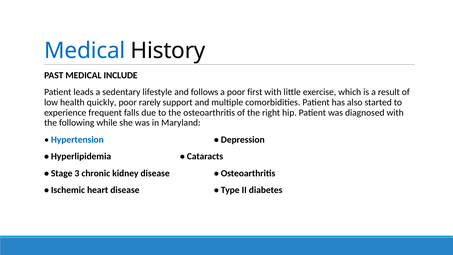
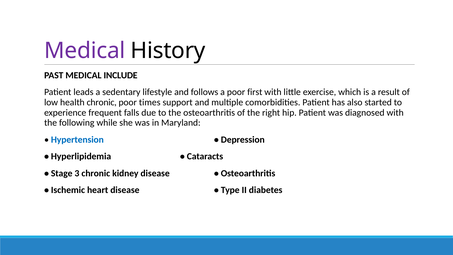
Medical colour: blue -> purple (85, 51)
health quickly: quickly -> chronic (102, 102)
rarely: rarely -> times (150, 102)
